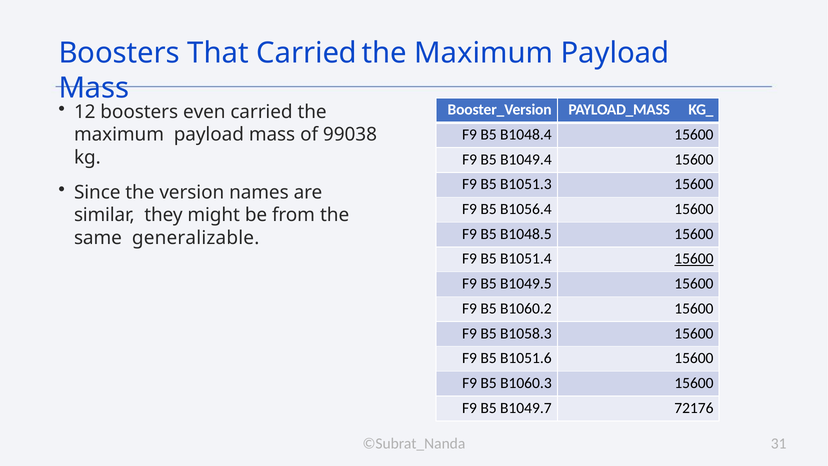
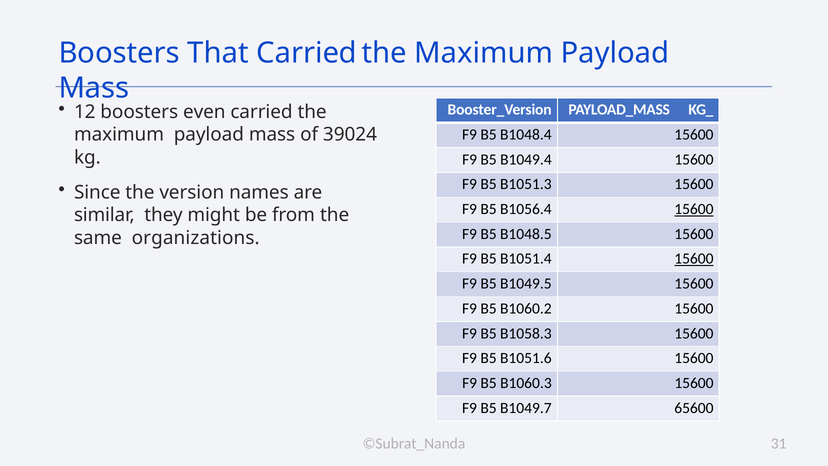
99038: 99038 -> 39024 (350, 135)
15600 underline: none -> present (694, 209)
generalizable: generalizable -> organizations (196, 238)
72176: 72176 -> 65600 (694, 408)
